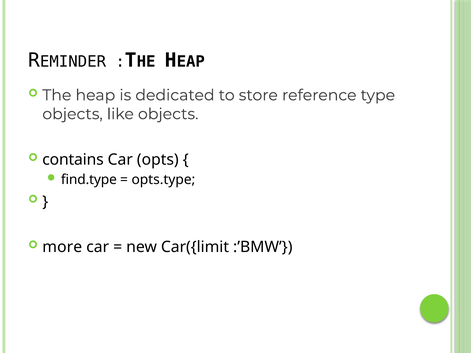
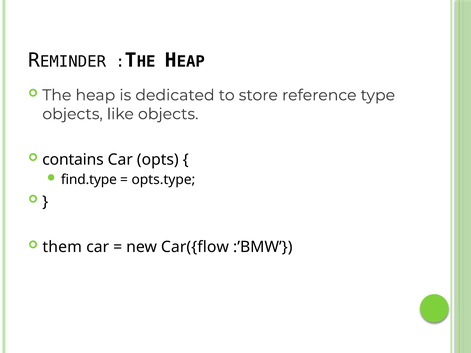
more: more -> them (62, 247)
Car({limit: Car({limit -> Car({flow (195, 247)
